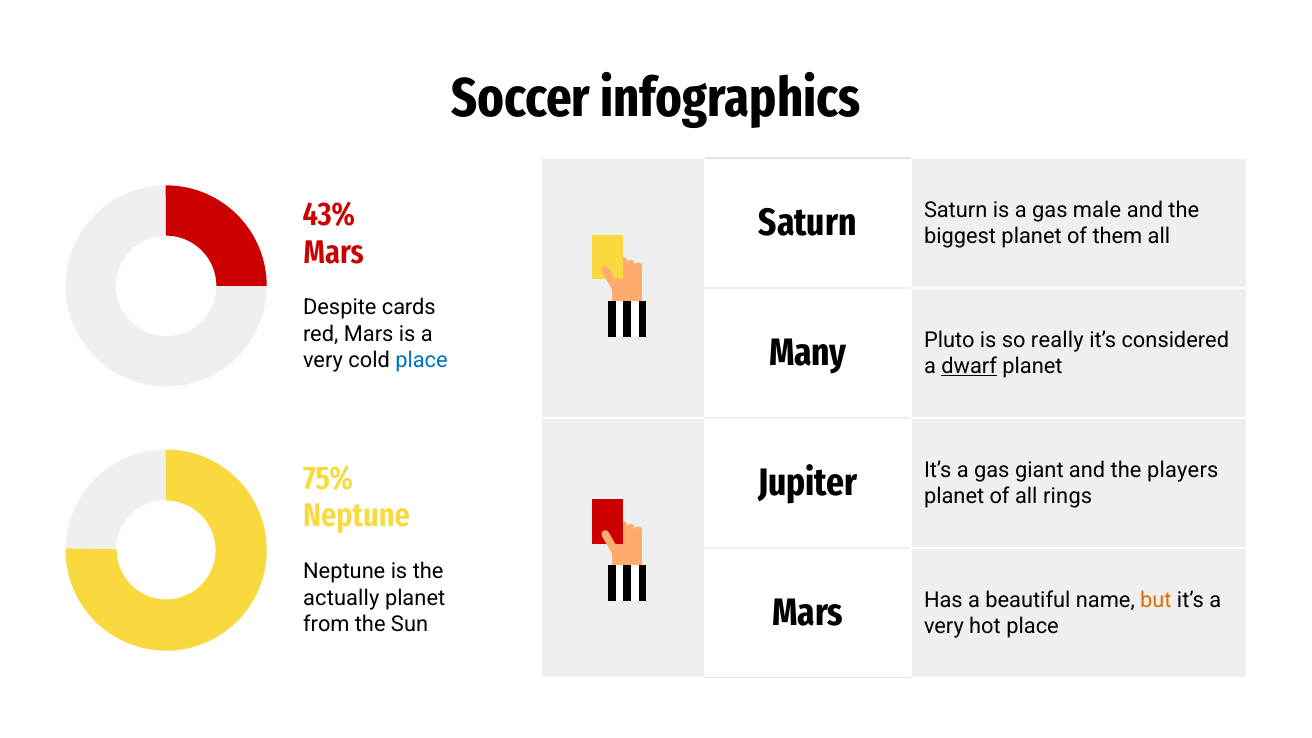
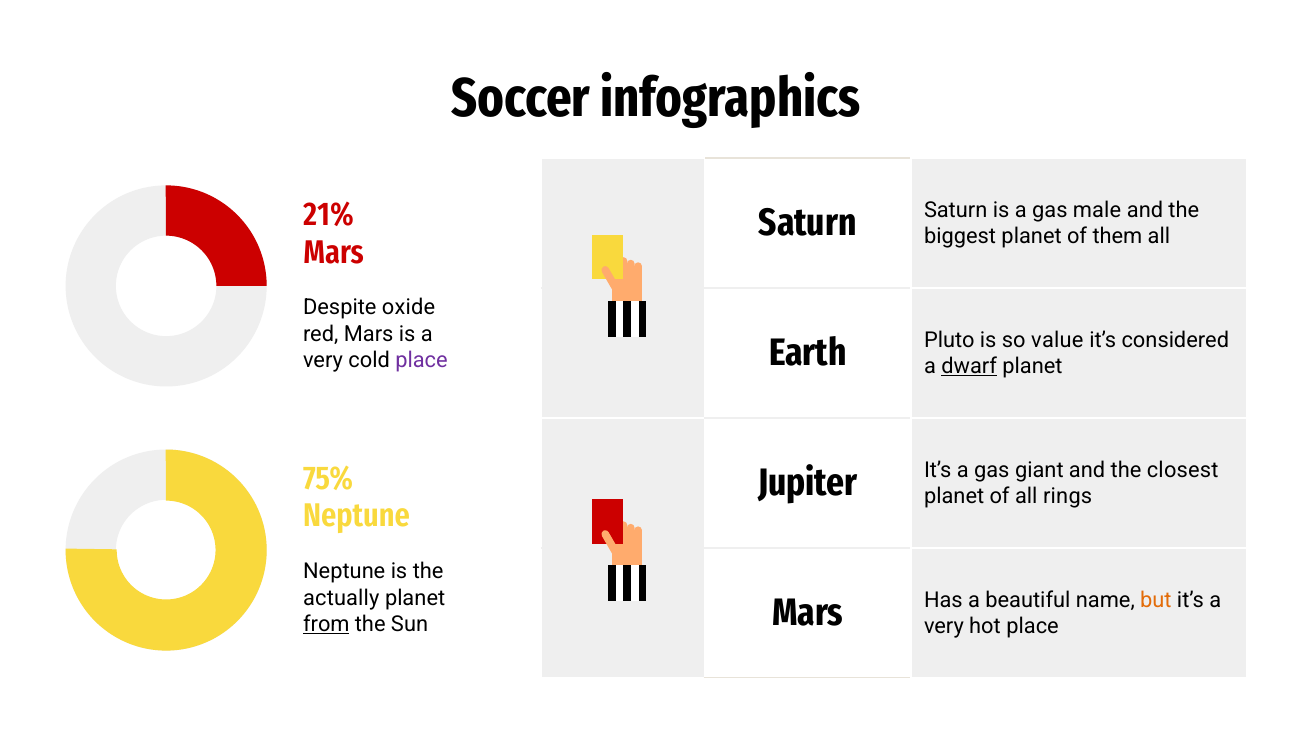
43%: 43% -> 21% (329, 214)
cards: cards -> oxide (409, 308)
Many: Many -> Earth (808, 353)
really: really -> value (1057, 341)
place colour: blue -> purple (422, 360)
players: players -> closest (1183, 470)
from underline: none -> present (326, 624)
